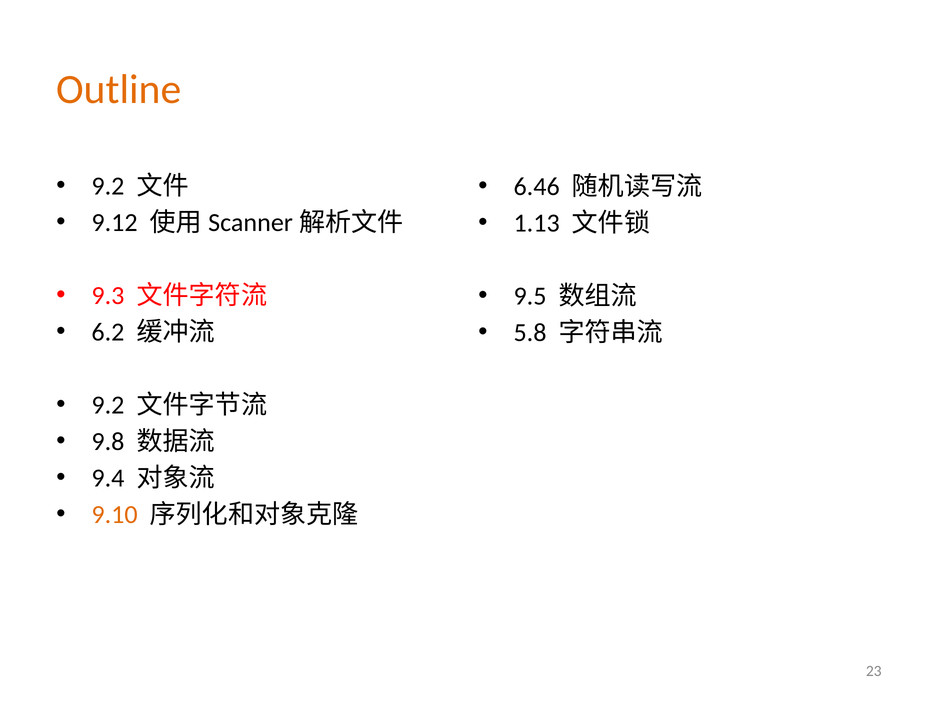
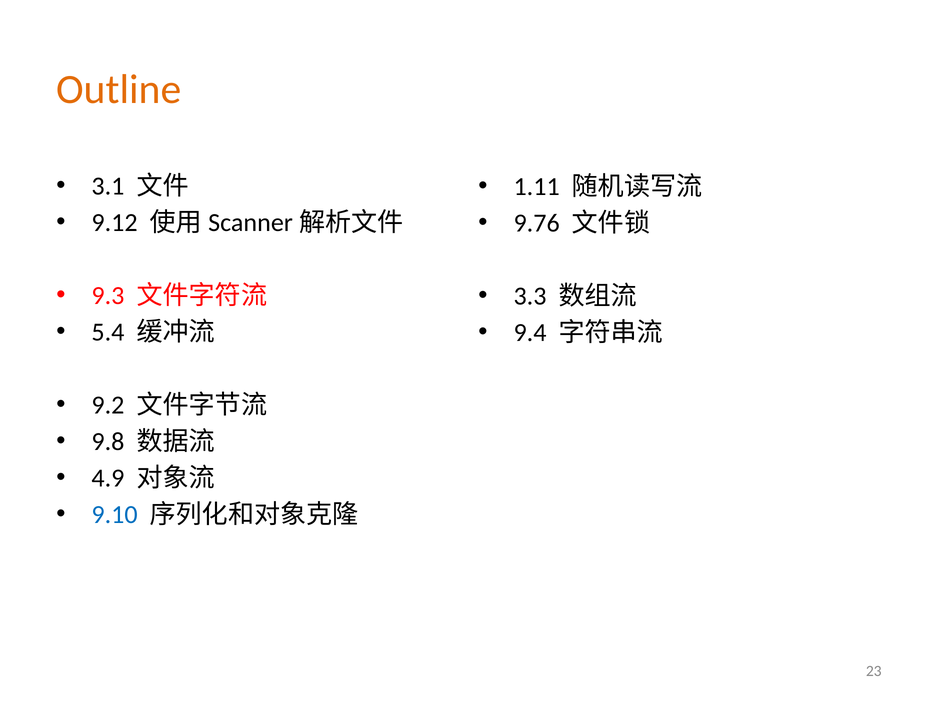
9.2: 9.2 -> 3.1 (108, 186)
6.46: 6.46 -> 1.11 (537, 187)
1.13: 1.13 -> 9.76 (537, 223)
9.5: 9.5 -> 3.3 (530, 296)
6.2: 6.2 -> 5.4 (108, 332)
5.8: 5.8 -> 9.4 (530, 333)
9.4: 9.4 -> 4.9 (108, 479)
9.10 colour: orange -> blue (115, 515)
